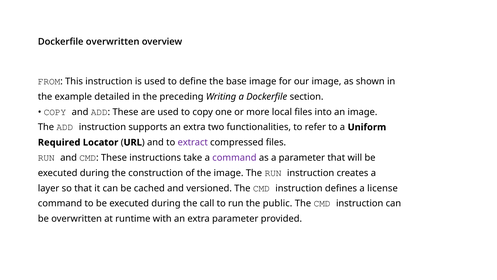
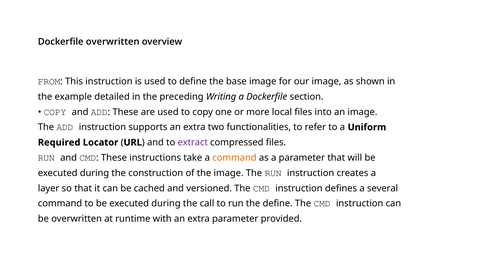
command colour: purple -> orange (234, 157)
license: license -> several (383, 188)
the public: public -> define (278, 203)
